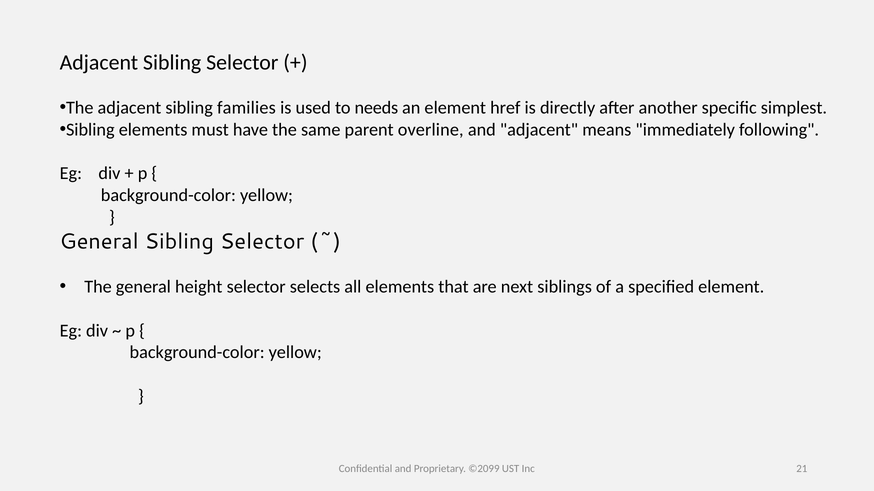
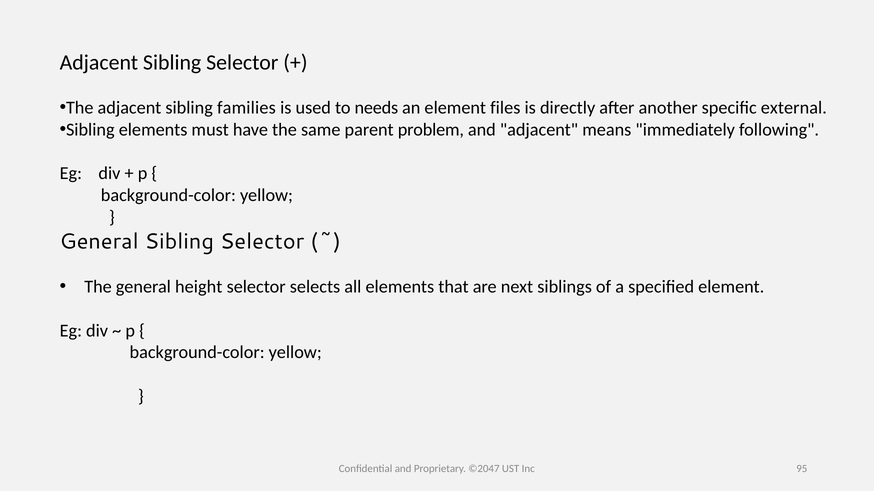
href: href -> files (505, 108)
simplest: simplest -> external (794, 108)
overline: overline -> problem (431, 130)
©2099: ©2099 -> ©2047 (484, 469)
21: 21 -> 95 (802, 469)
